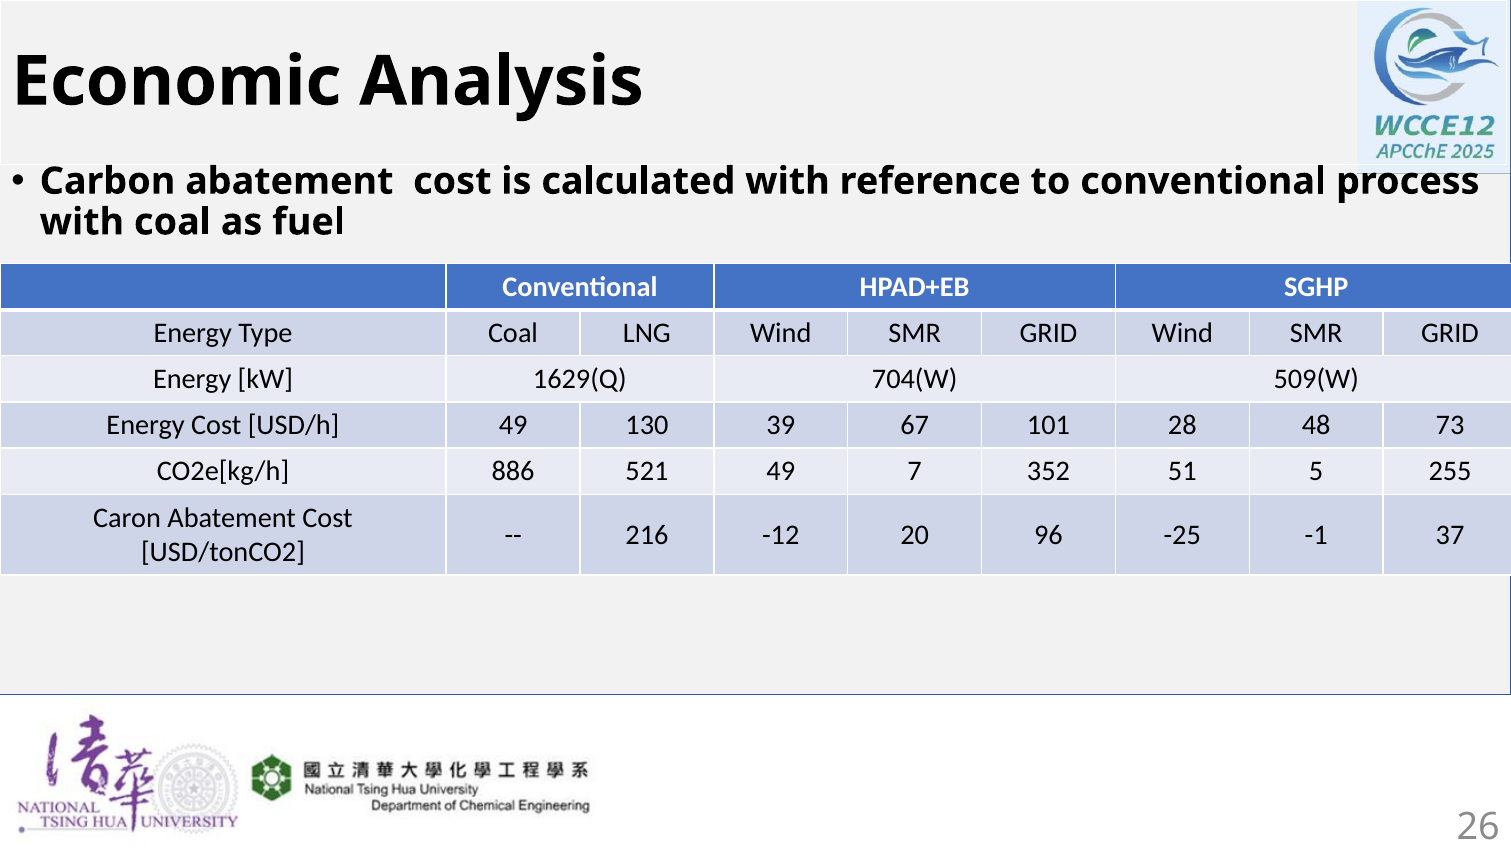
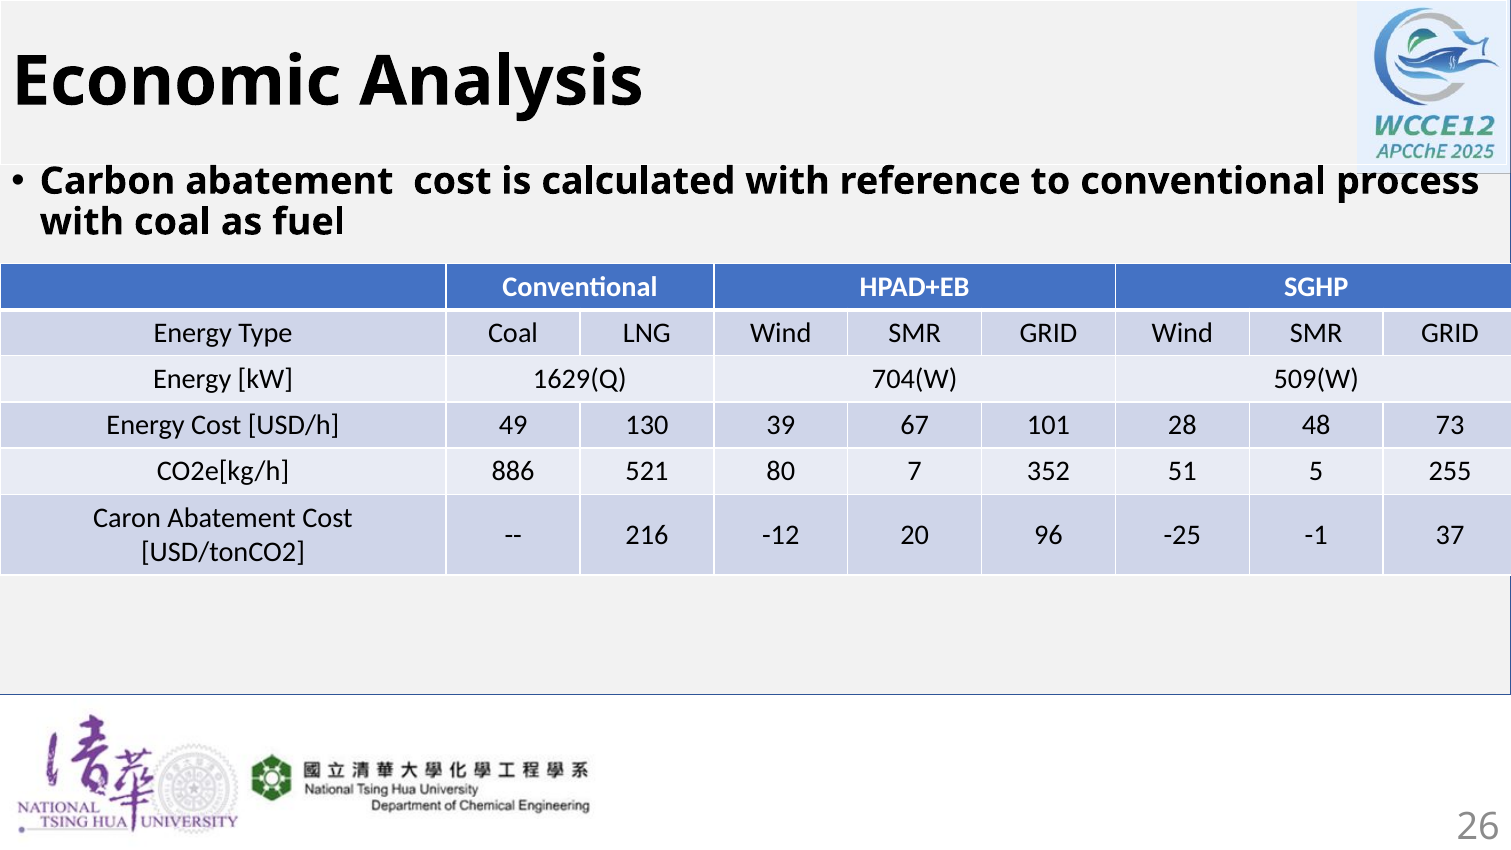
521 49: 49 -> 80 (781, 472)
